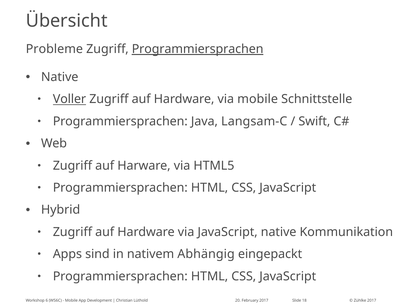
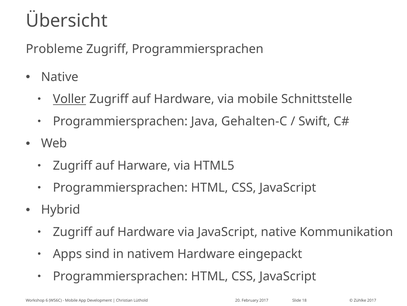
Programmiersprachen underline: present -> none (198, 49)
Langsam-C: Langsam-C -> Gehalten-C (254, 121)
nativem Abhängig: Abhängig -> Hardware (206, 254)
